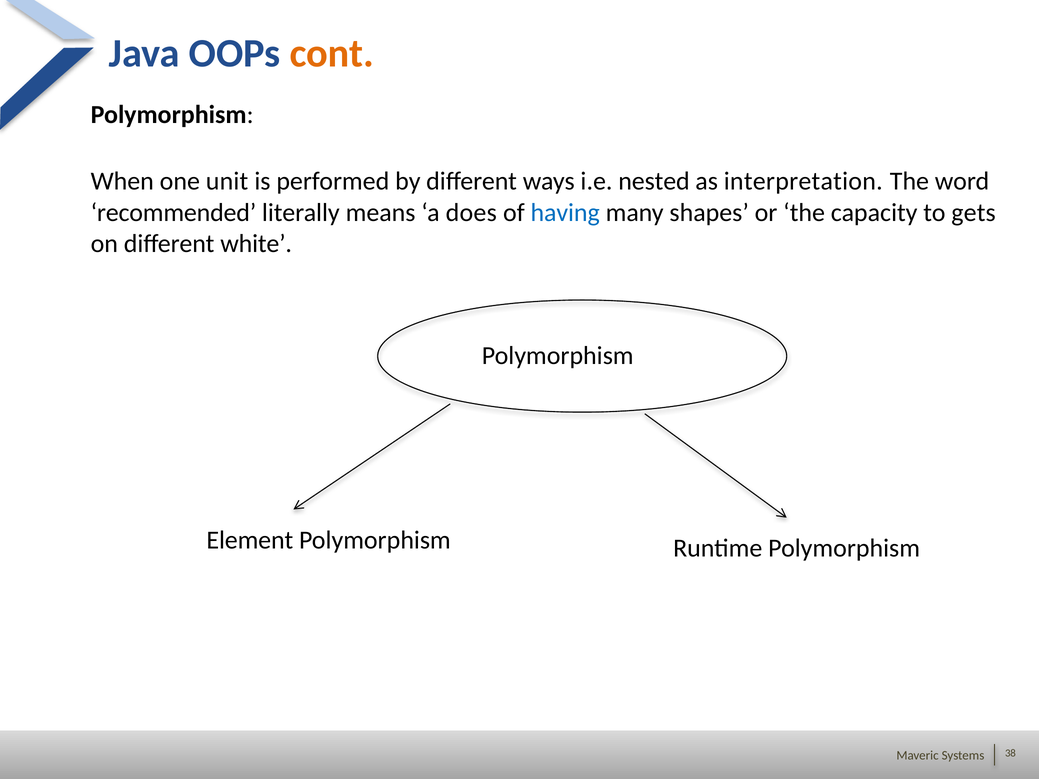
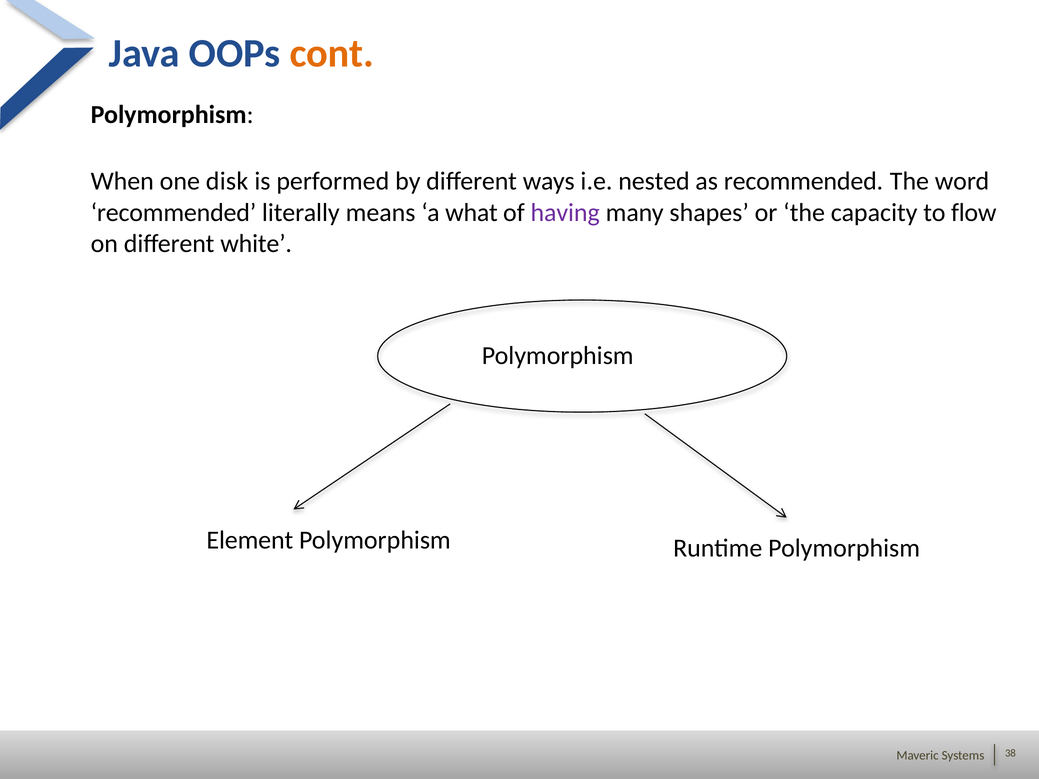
unit: unit -> disk (227, 181)
as interpretation: interpretation -> recommended (803, 181)
does: does -> what (471, 213)
having colour: blue -> purple (565, 213)
gets: gets -> flow (974, 213)
